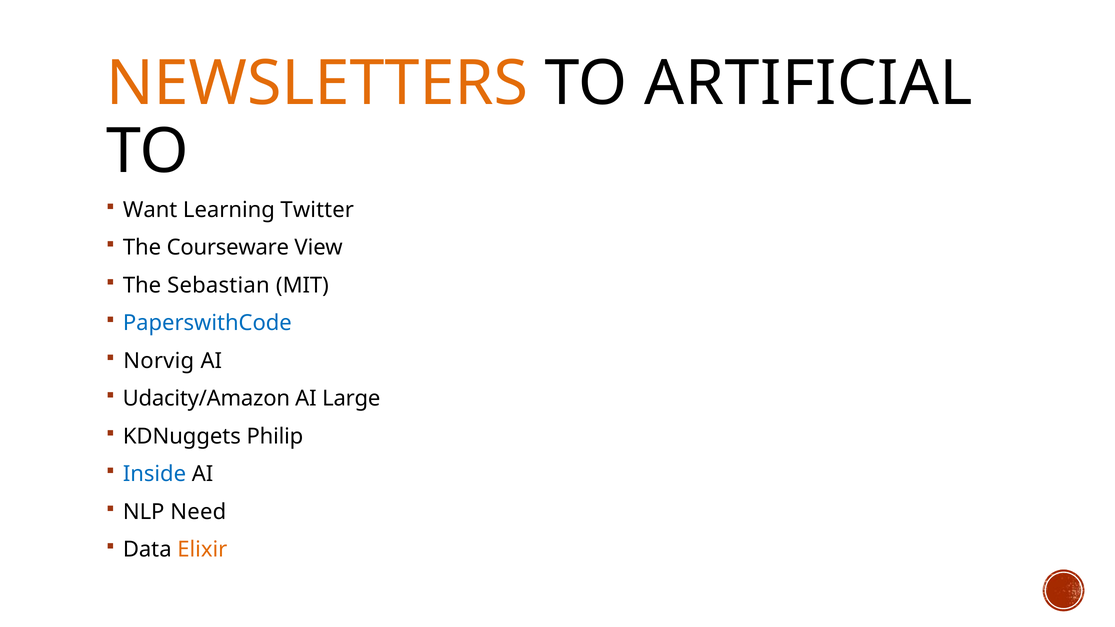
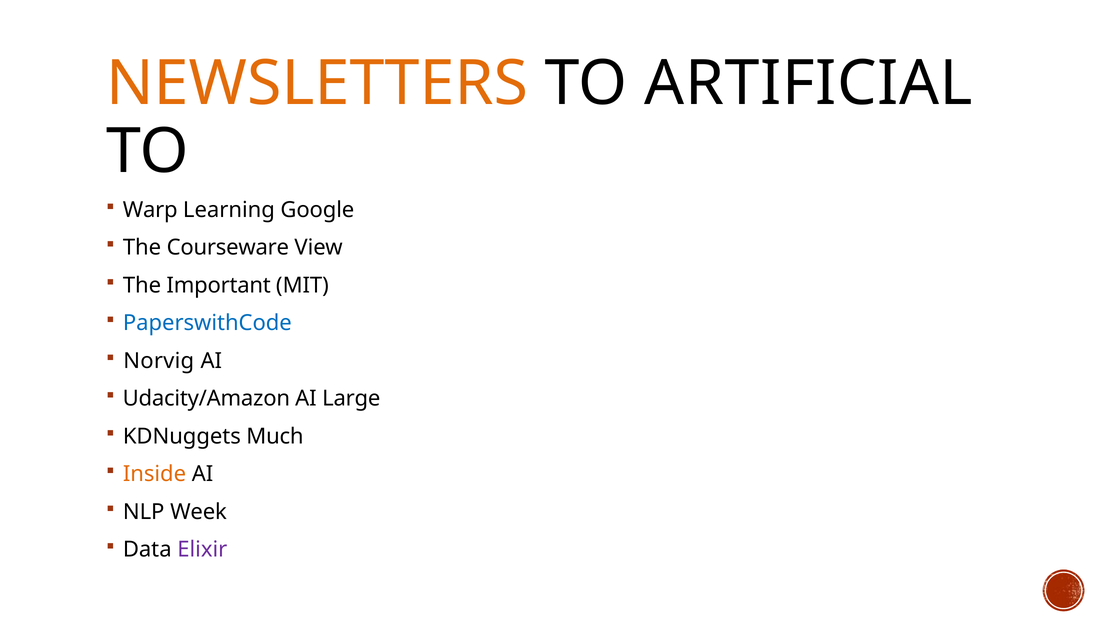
Want: Want -> Warp (150, 210)
Twitter: Twitter -> Google (317, 210)
Sebastian: Sebastian -> Important (219, 286)
Philip: Philip -> Much (275, 437)
Inside colour: blue -> orange (155, 474)
Need: Need -> Week (198, 512)
Elixir colour: orange -> purple (202, 550)
